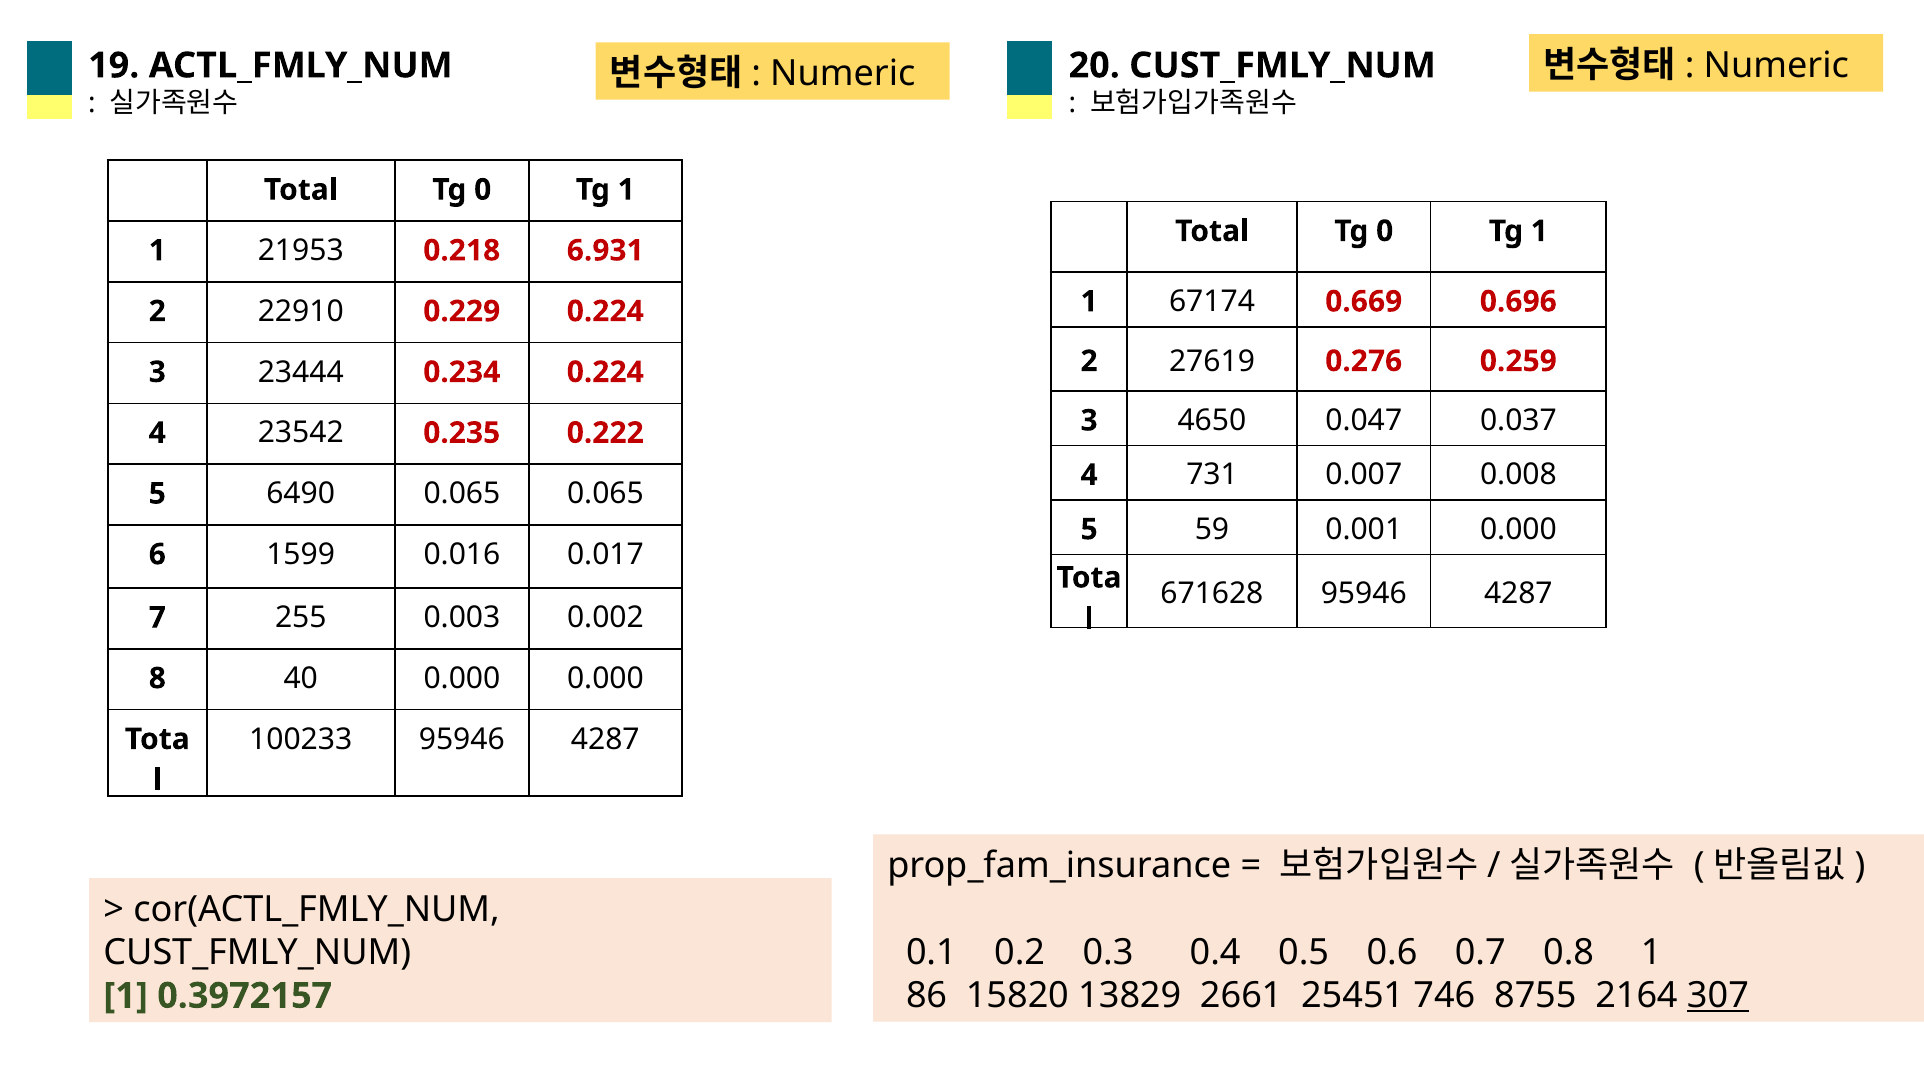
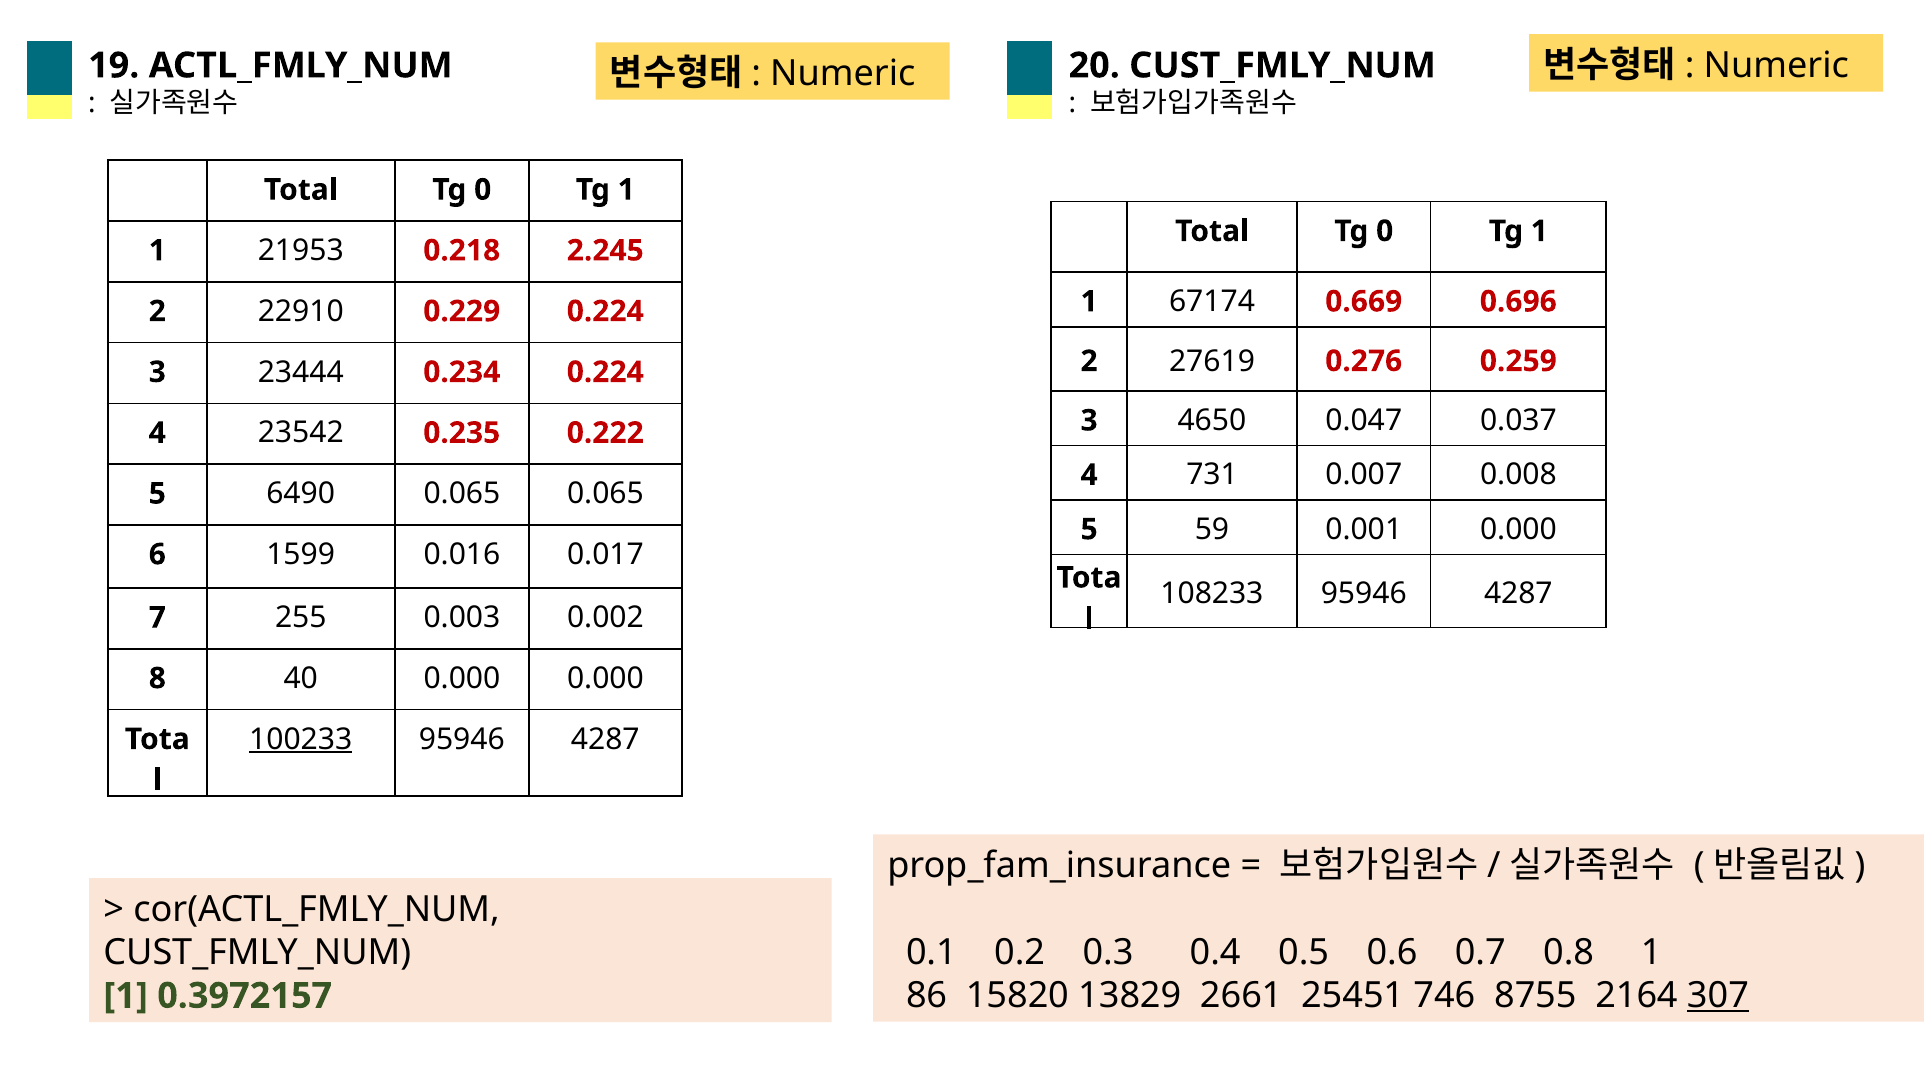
6.931: 6.931 -> 2.245 (605, 251)
671628: 671628 -> 108233 (1212, 593)
100233 underline: none -> present (301, 739)
